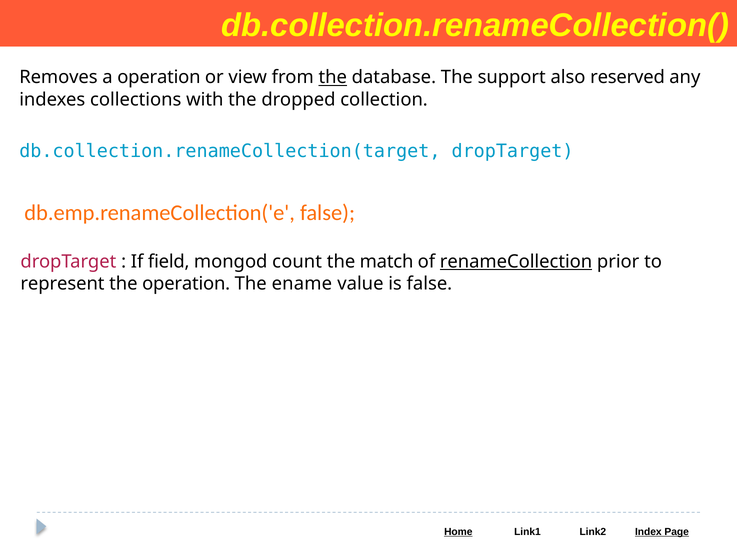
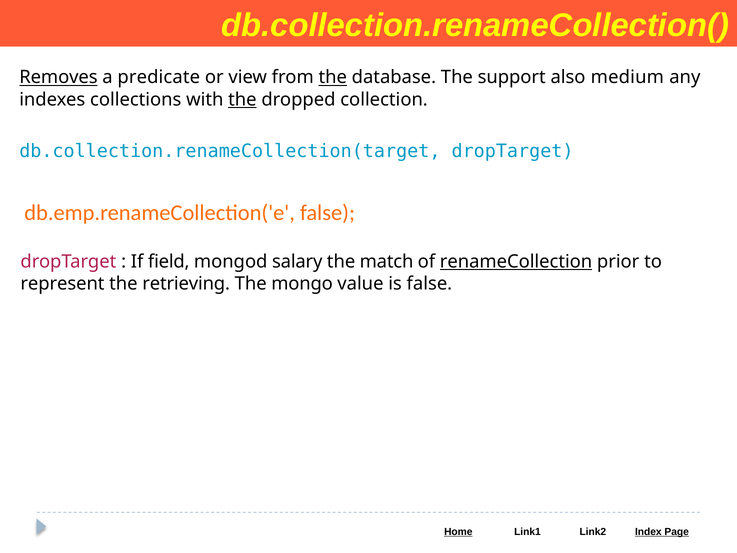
Removes underline: none -> present (58, 77)
a operation: operation -> predicate (159, 77)
reserved: reserved -> medium (627, 77)
the underline: none -> present (242, 99)
count: count -> salary (297, 262)
the operation: operation -> retrieving (186, 284)
ename: ename -> mongo (302, 284)
